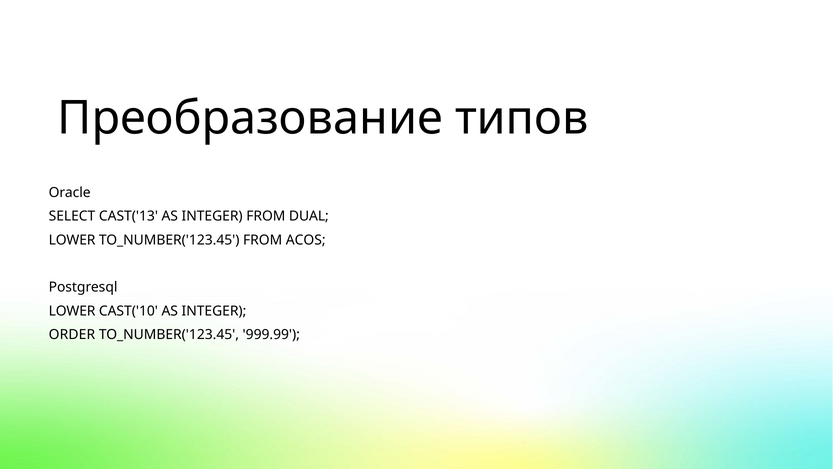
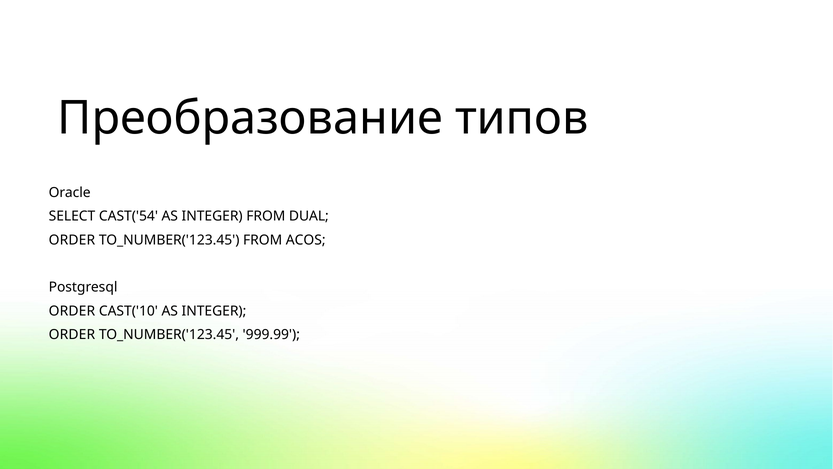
CAST('13: CAST('13 -> CAST('54 (128, 216)
LOWER: LOWER -> ORDER (72, 240)
LOWER: LOWER -> ORDER (72, 311)
